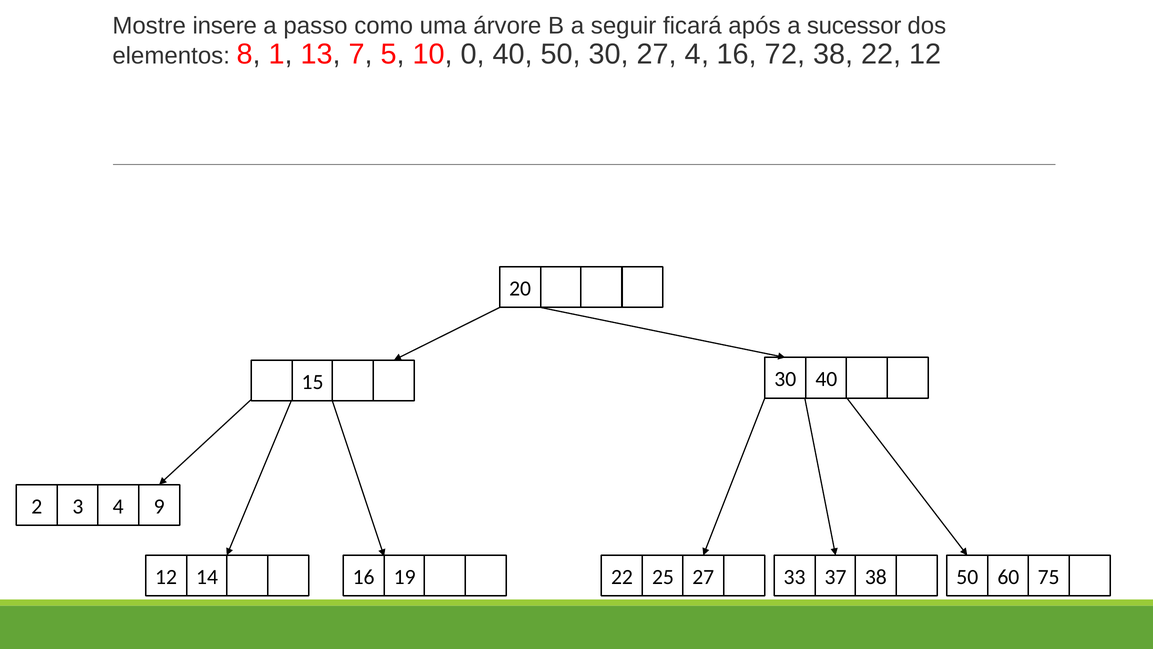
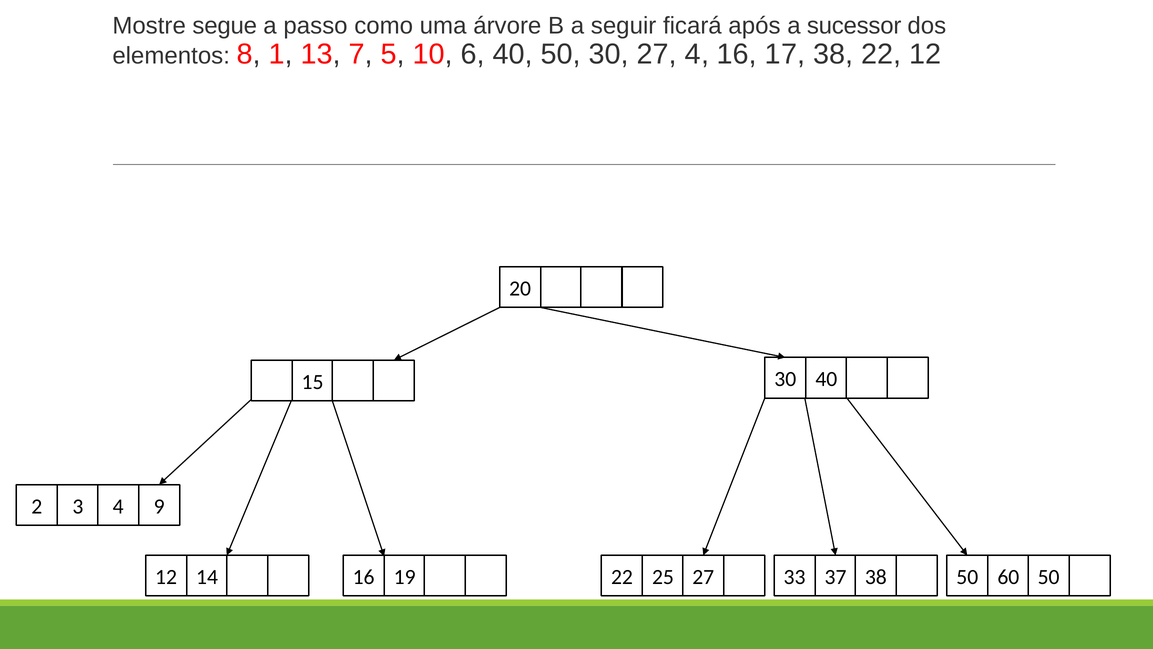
insere: insere -> segue (225, 26)
0: 0 -> 6 (473, 54)
72: 72 -> 17 (785, 54)
60 75: 75 -> 50 (1049, 577)
